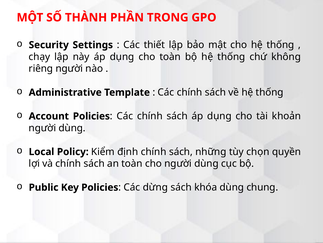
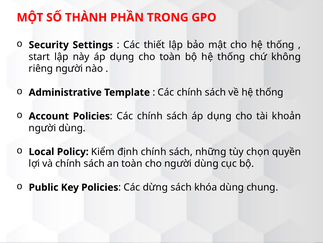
chạy: chạy -> start (39, 57)
